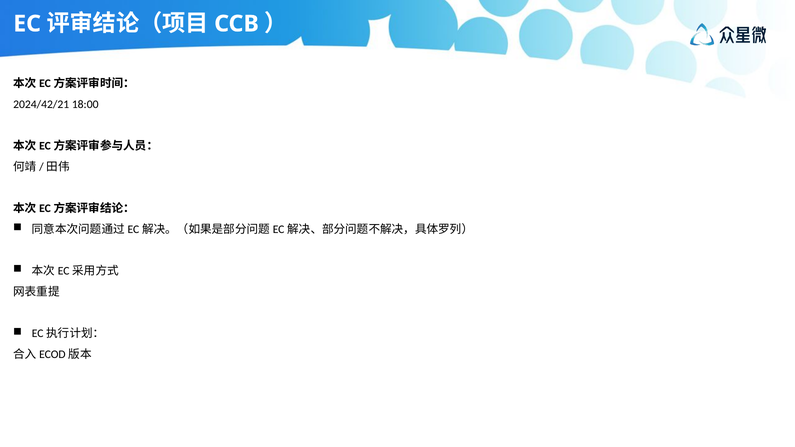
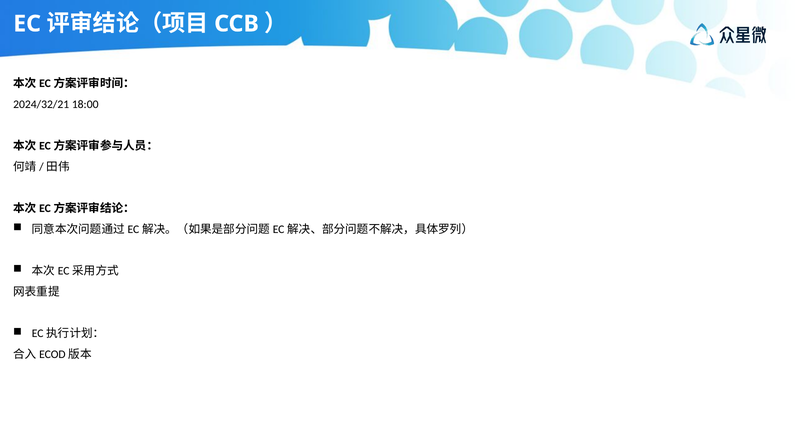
2024/42/21: 2024/42/21 -> 2024/32/21 (41, 104)
